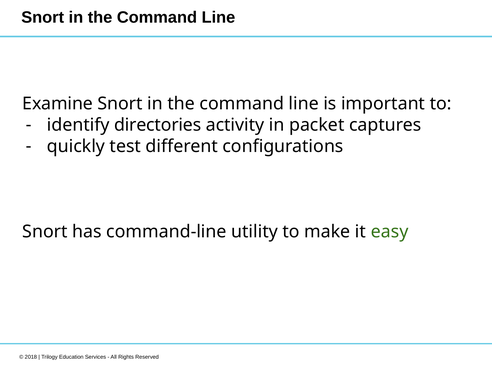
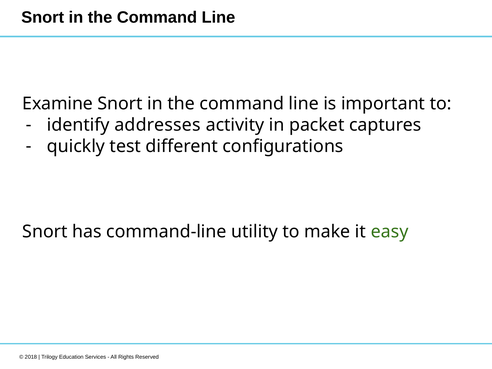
directories: directories -> addresses (158, 125)
